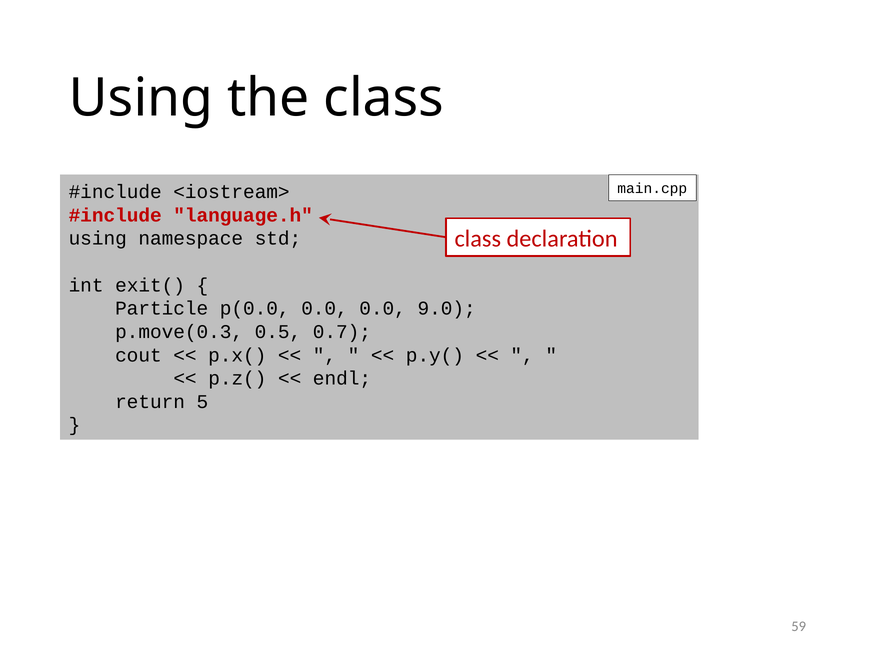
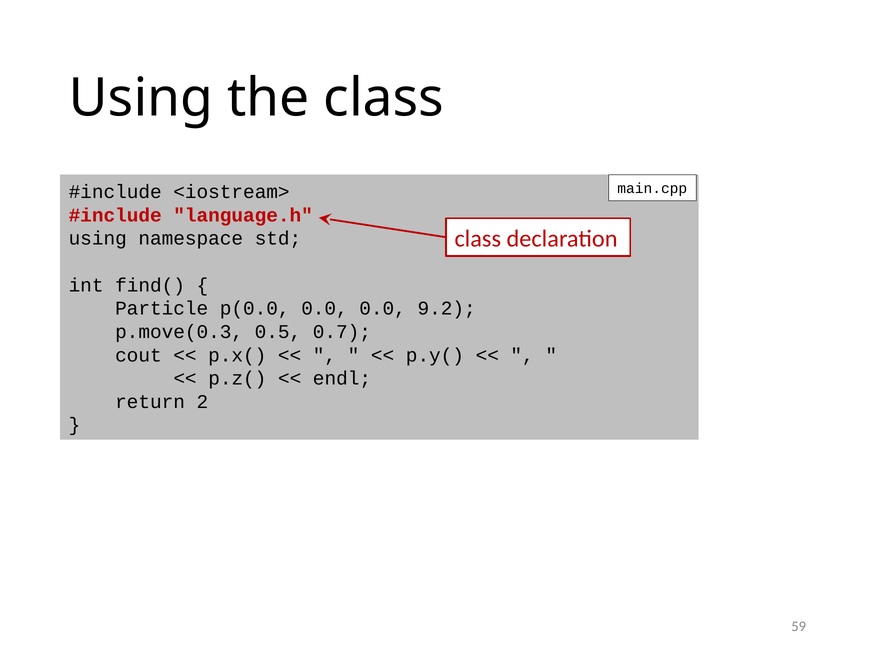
exit(: exit( -> find( (150, 285)
9.0: 9.0 -> 9.2 (447, 309)
5: 5 -> 2 (202, 402)
